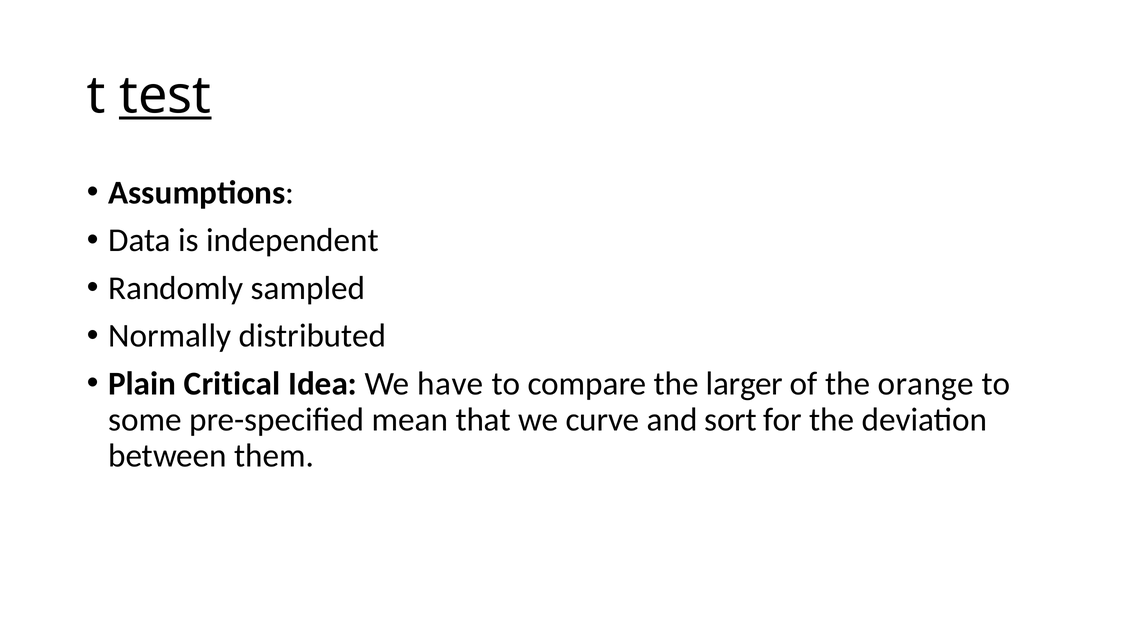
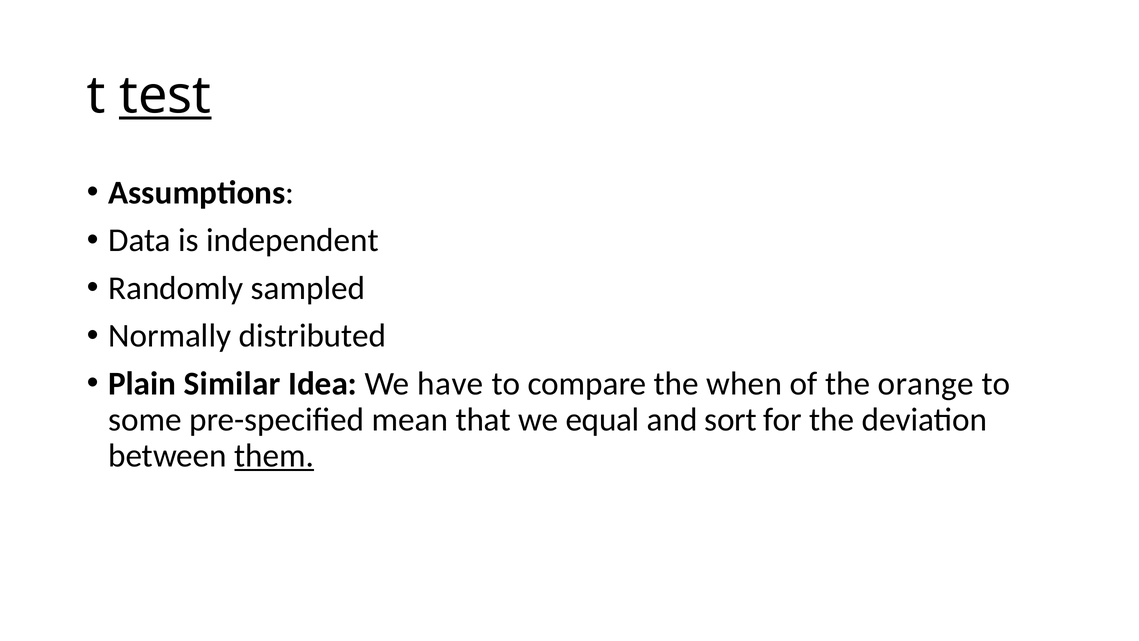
Critical: Critical -> Similar (232, 384)
larger: larger -> when (744, 384)
curve: curve -> equal (603, 419)
them underline: none -> present (274, 455)
